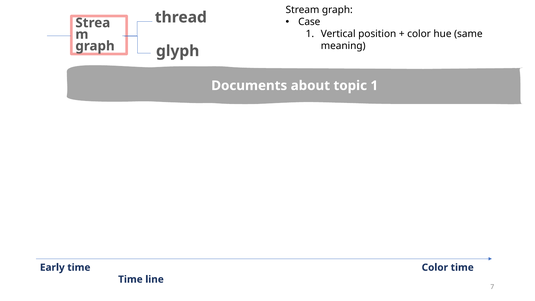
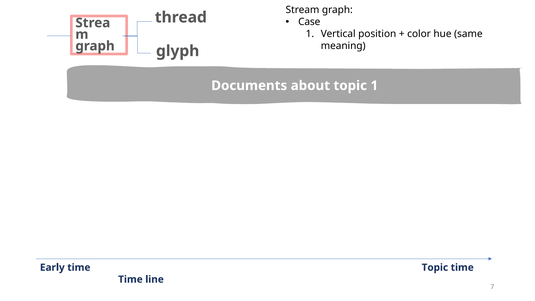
time Color: Color -> Topic (435, 267)
